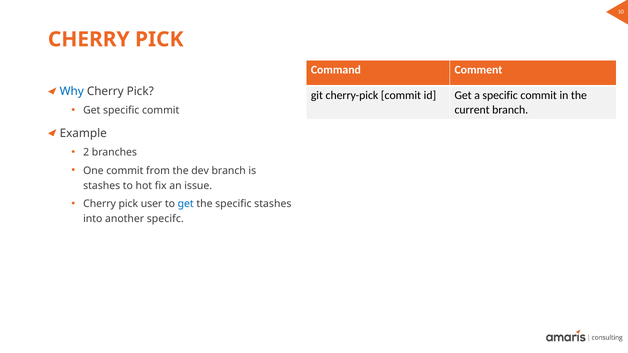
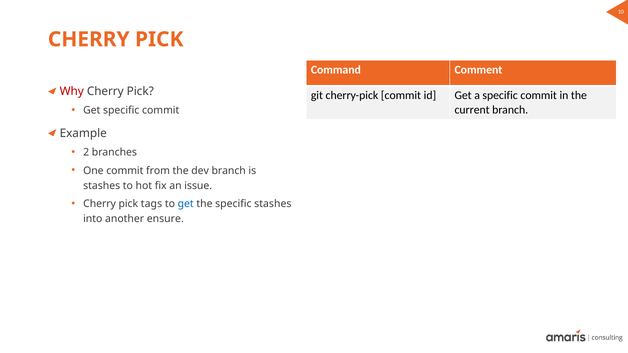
Why colour: blue -> red (72, 92)
user: user -> tags (151, 204)
specifc: specifc -> ensure (165, 219)
